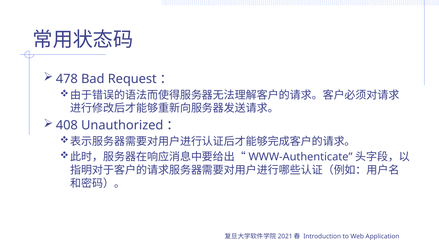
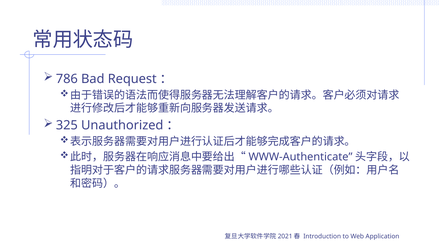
478: 478 -> 786 (67, 79)
408: 408 -> 325 (67, 125)
